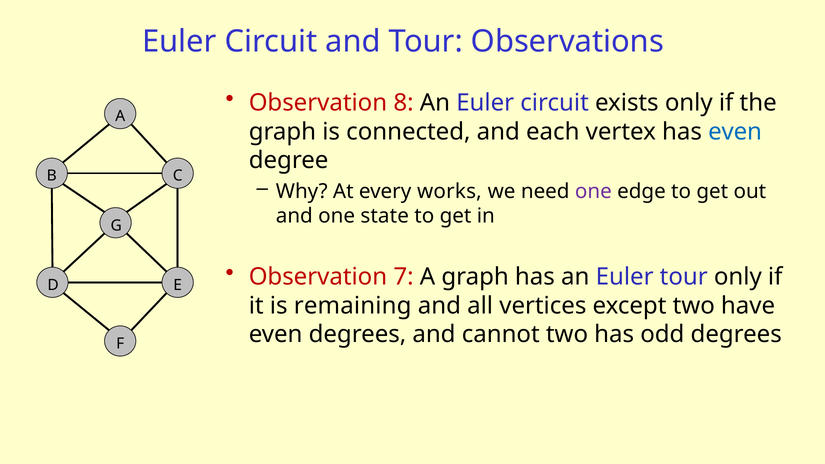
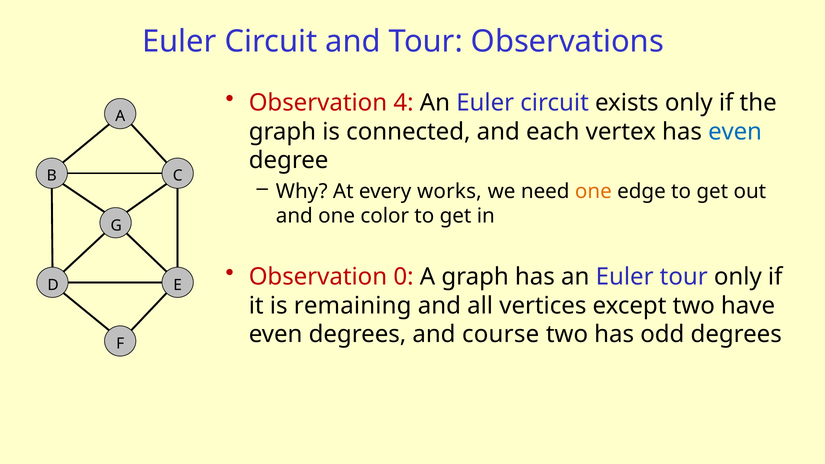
8: 8 -> 4 (403, 103)
one colour: purple -> orange (593, 191)
state: state -> color (385, 216)
7: 7 -> 0 (403, 277)
cannot: cannot -> course (501, 335)
